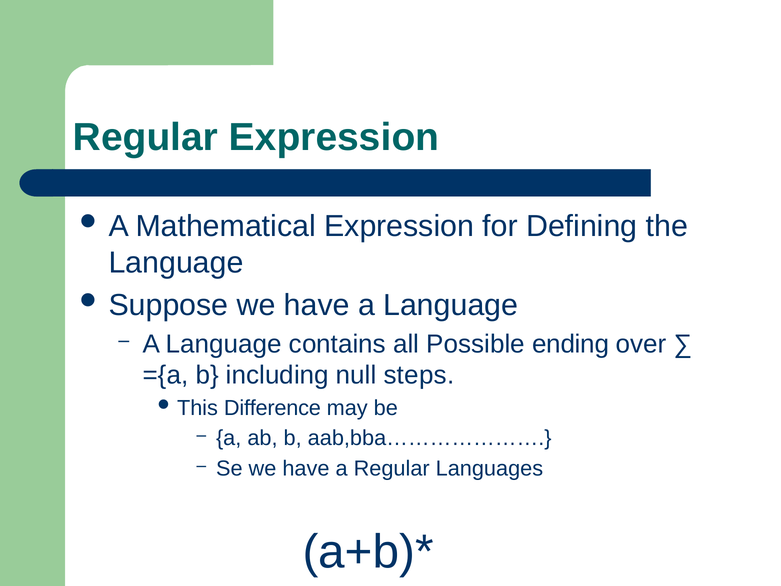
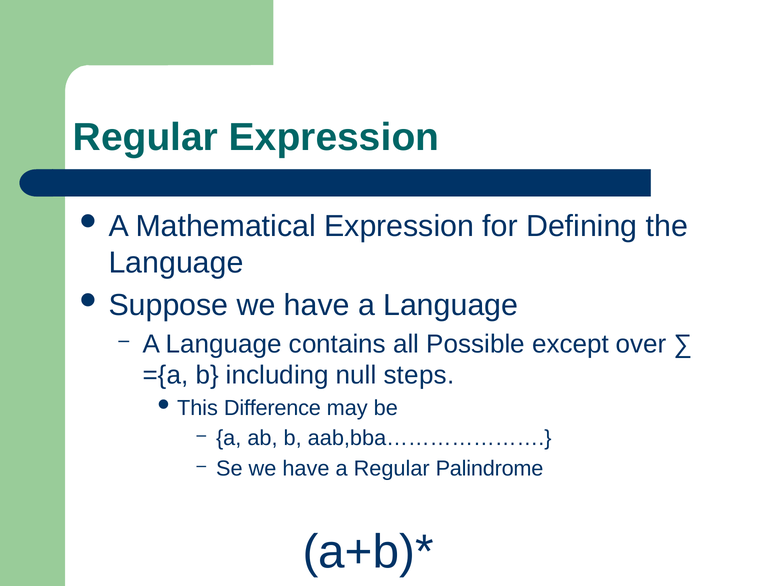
ending: ending -> except (570, 344)
Languages: Languages -> Palindrome (490, 468)
